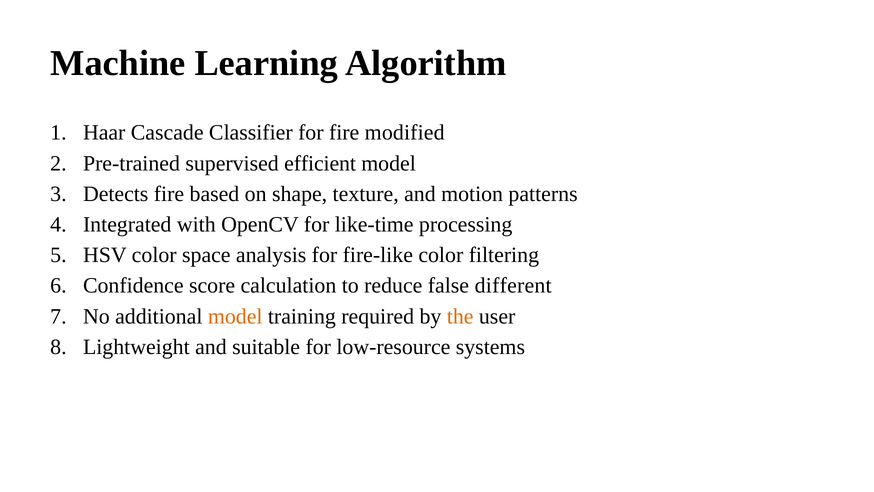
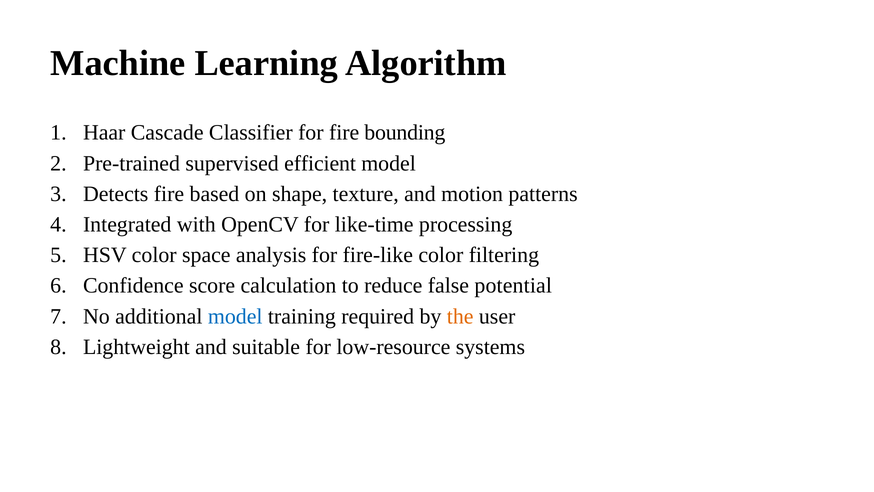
modified: modified -> bounding (405, 133)
different: different -> potential (513, 286)
model colour: orange -> blue (235, 316)
